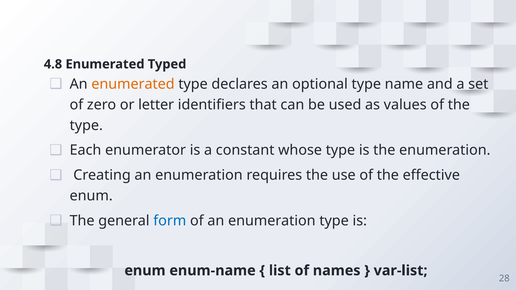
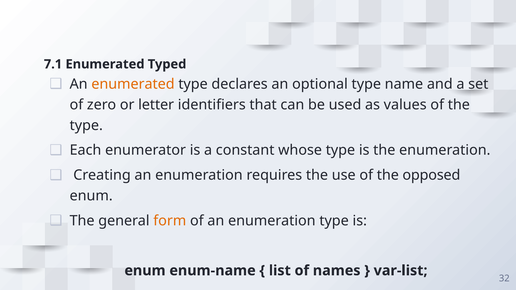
4.8: 4.8 -> 7.1 (53, 64)
effective: effective -> opposed (431, 175)
form colour: blue -> orange (170, 221)
28: 28 -> 32 (504, 279)
